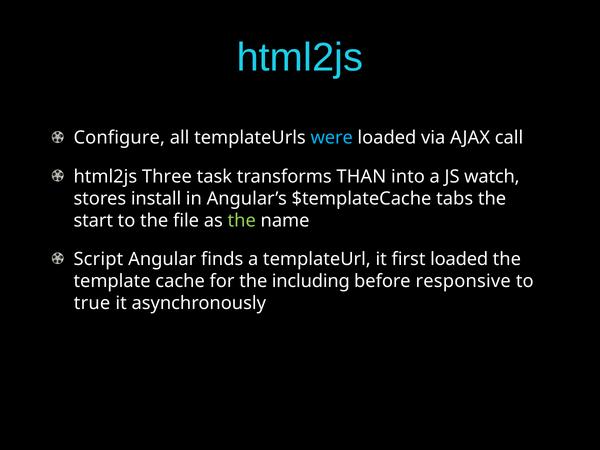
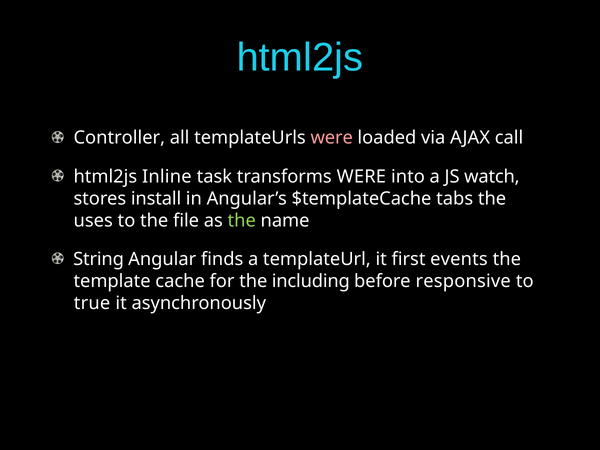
Configure: Configure -> Controller (119, 138)
were colour: light blue -> pink (332, 138)
Three: Three -> Inline (167, 177)
transforms THAN: THAN -> WERE (361, 177)
start: start -> uses (93, 221)
Script: Script -> String (99, 259)
first loaded: loaded -> events (459, 259)
